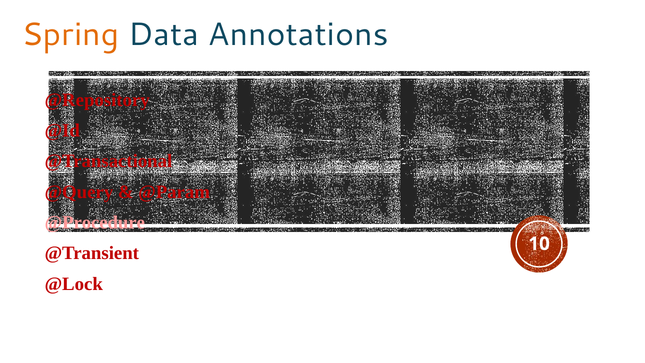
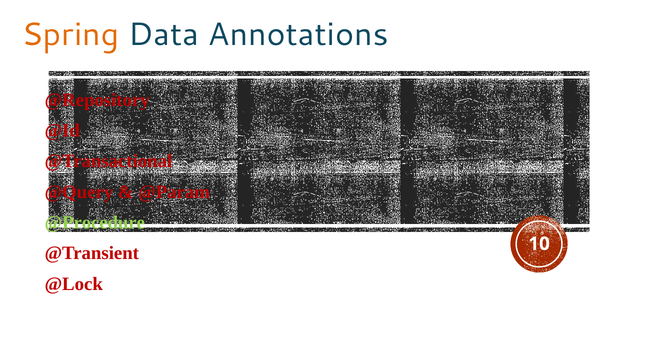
@Procedure colour: pink -> light green (95, 222)
